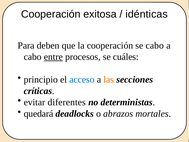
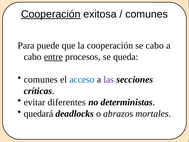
Cooperación underline: none -> present (51, 14)
idénticas: idénticas -> comunes (147, 14)
deben: deben -> puede (48, 45)
cuáles: cuáles -> queda (126, 57)
principio: principio -> comunes (41, 79)
las colour: orange -> purple (109, 79)
